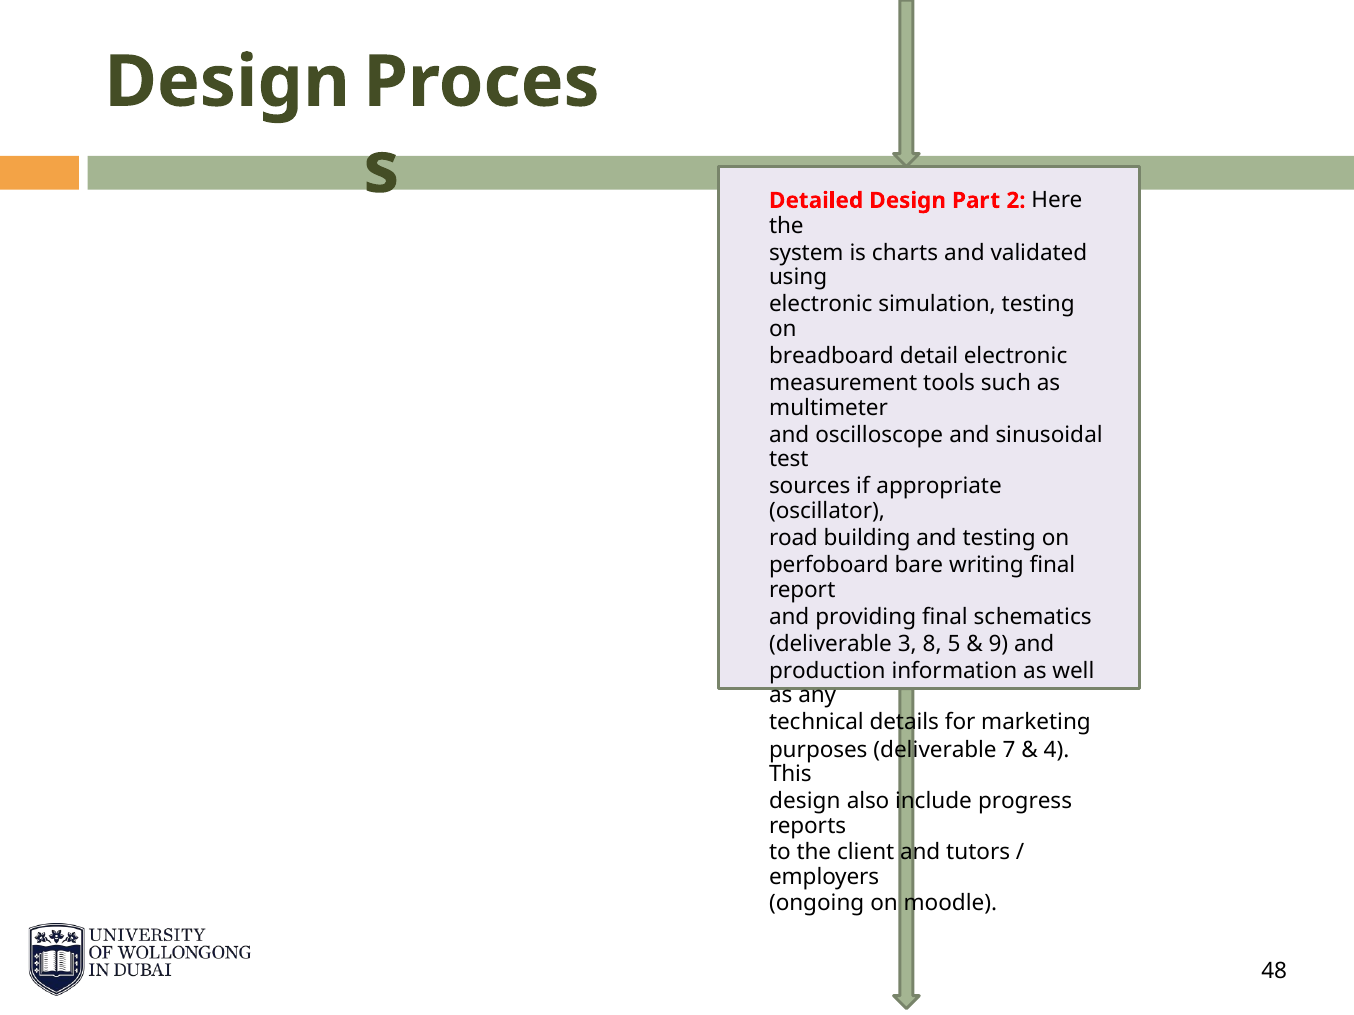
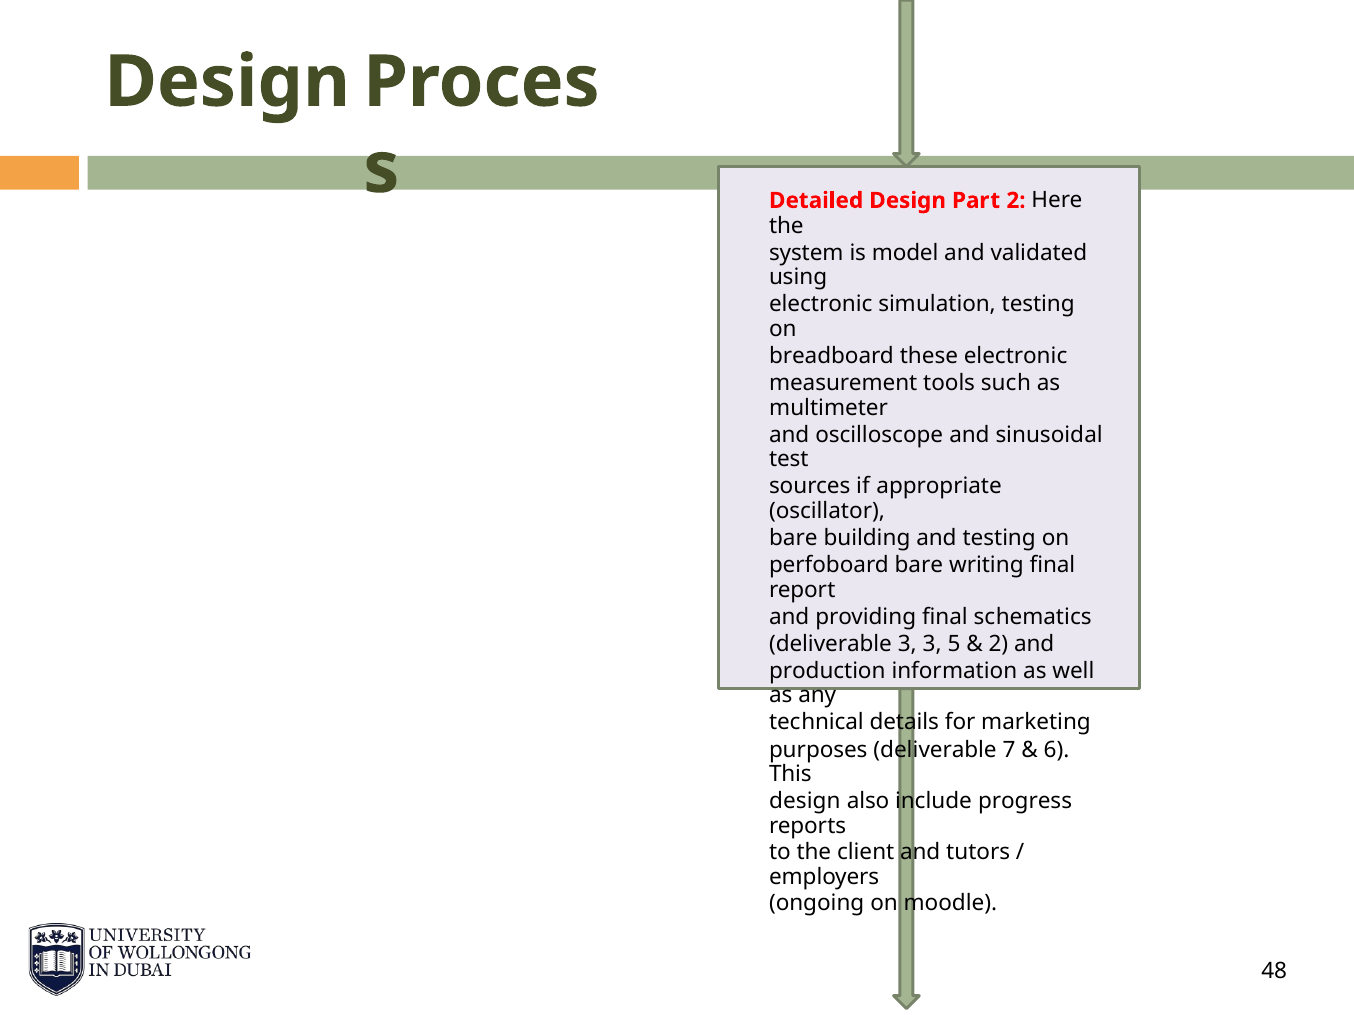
charts: charts -> model (905, 253)
detail: detail -> these (929, 356)
road: road -> bare (793, 538)
3 8: 8 -> 3 (932, 644)
9: 9 -> 2 (998, 644)
4: 4 -> 6 (1056, 750)
